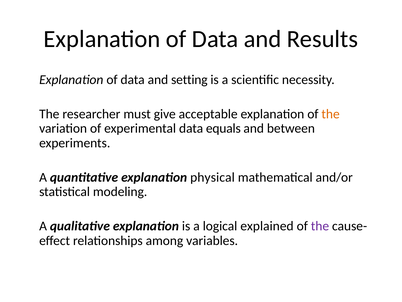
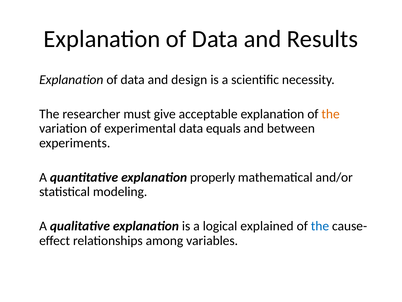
setting: setting -> design (189, 80)
physical: physical -> properly (213, 177)
the colour: purple -> blue (320, 226)
